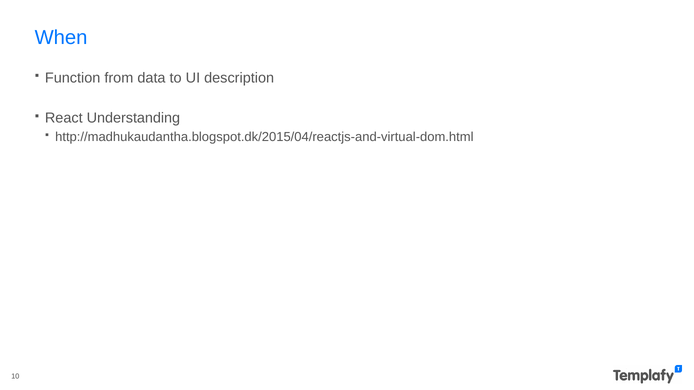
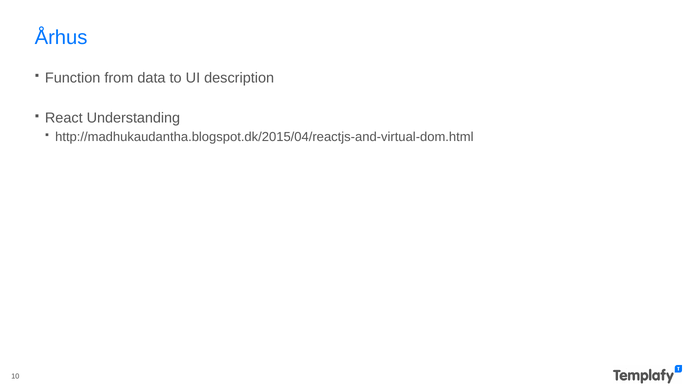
When: When -> Århus (61, 37)
